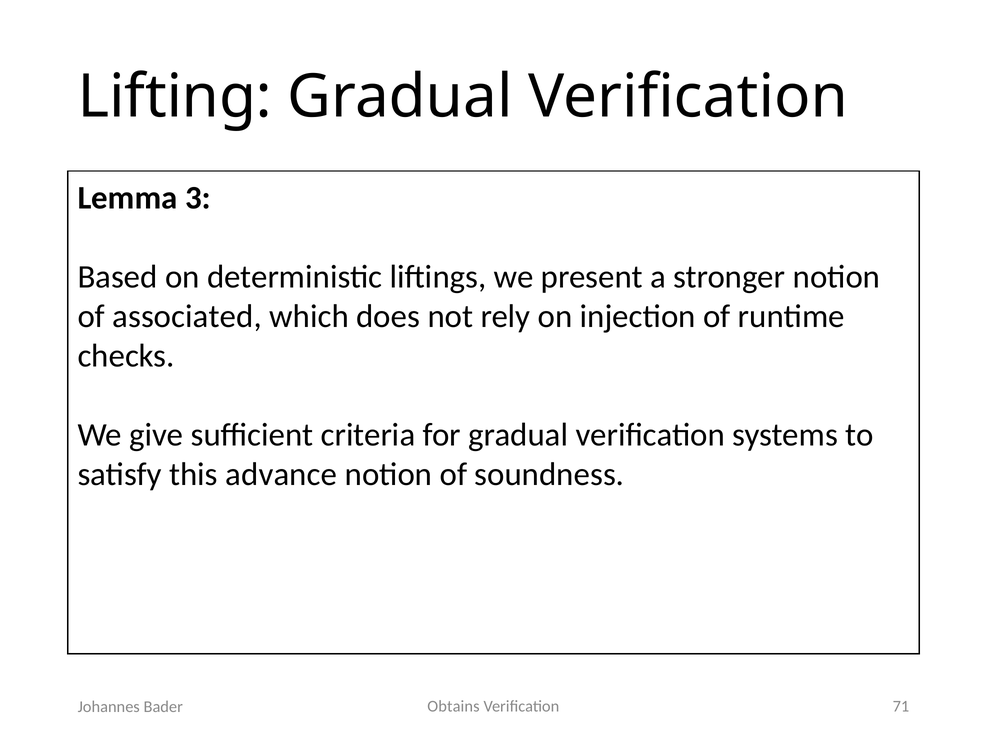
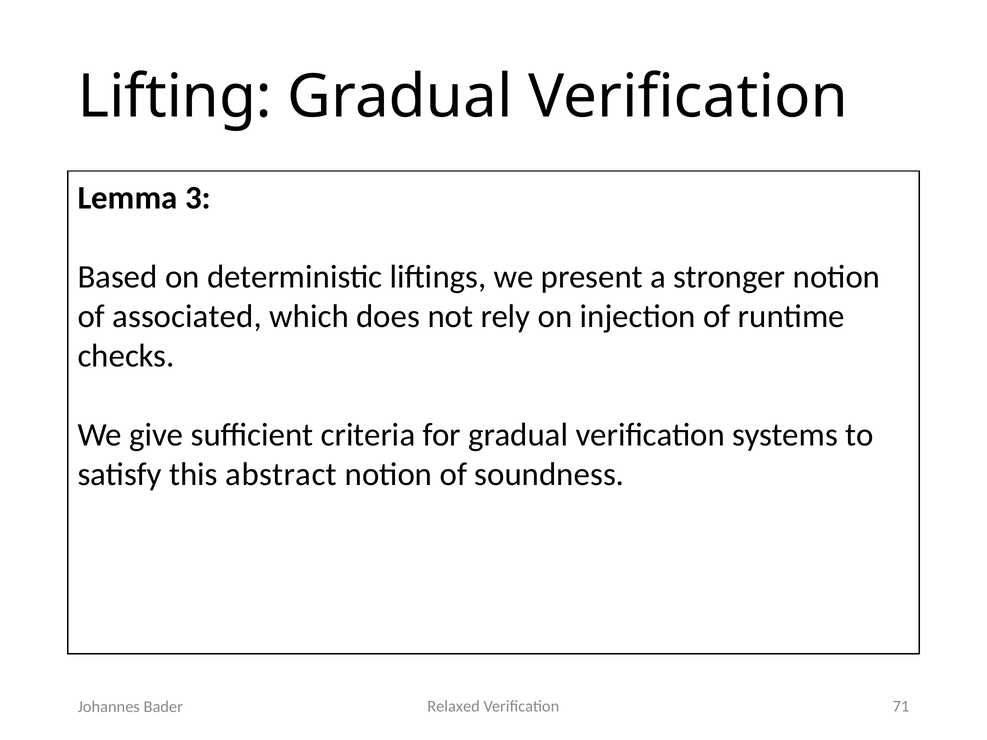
advance: advance -> abstract (281, 474)
Obtains: Obtains -> Relaxed (454, 707)
